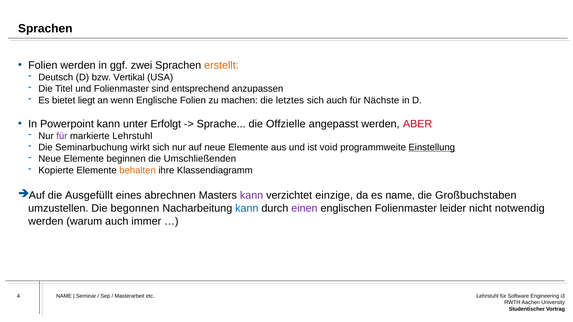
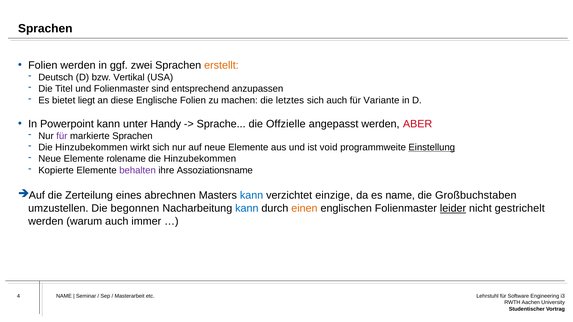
wenn: wenn -> diese (122, 100)
Nächste: Nächste -> Variante (381, 100)
Erfolgt: Erfolgt -> Handy (166, 124)
markierte Lehrstuhl: Lehrstuhl -> Sprachen (132, 136)
Seminarbuchung: Seminarbuchung -> Hinzubekommen (91, 148)
beginnen: beginnen -> rolename (126, 159)
Umschließenden: Umschließenden -> Hinzubekommen (200, 159)
behalten colour: orange -> purple (138, 170)
Klassendiagramm: Klassendiagramm -> Assoziationsname (215, 170)
Ausgefüllt: Ausgefüllt -> Zerteilung (89, 196)
kann colour: purple -> blue (252, 196)
einen colour: purple -> orange (304, 209)
leider underline: none -> present (453, 209)
notwendig: notwendig -> gestrichelt (520, 209)
